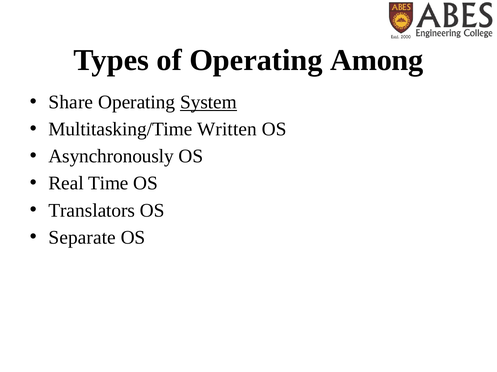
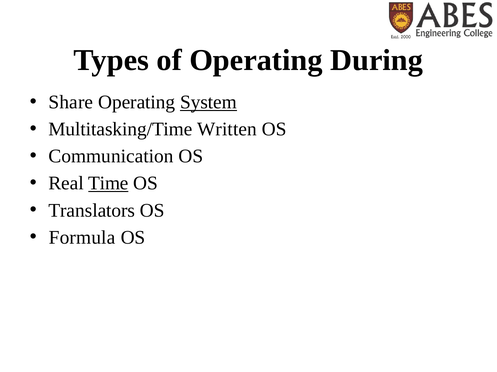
Among: Among -> During (377, 60)
Asynchronously: Asynchronously -> Communication (111, 157)
Time underline: none -> present (108, 184)
Separate: Separate -> Formula (82, 238)
